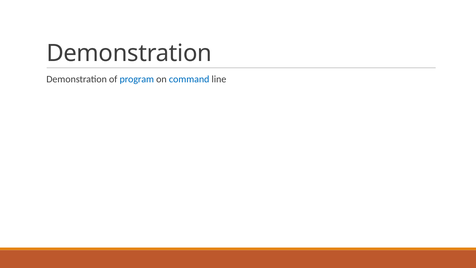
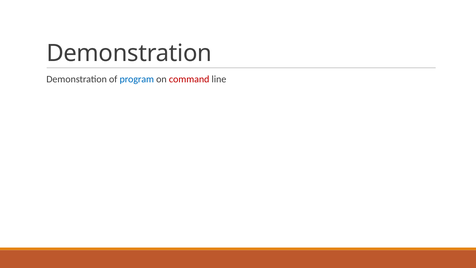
command colour: blue -> red (189, 79)
